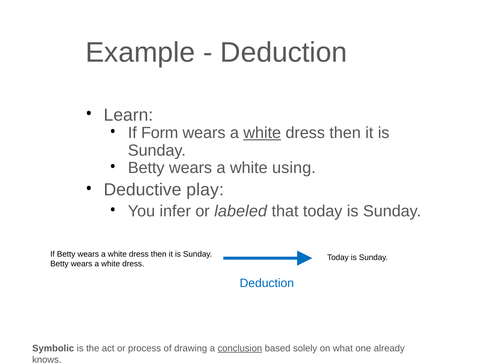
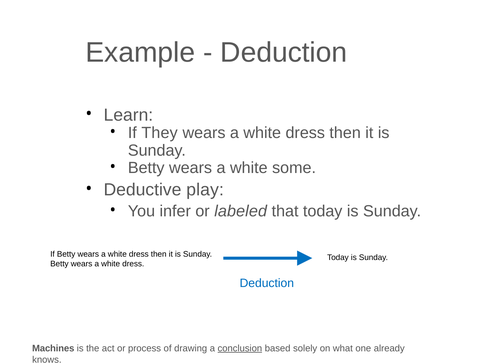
Form: Form -> They (160, 133)
white underline: present -> none (262, 133)
using: using -> some (294, 168)
Symbolic: Symbolic -> Machines (53, 348)
